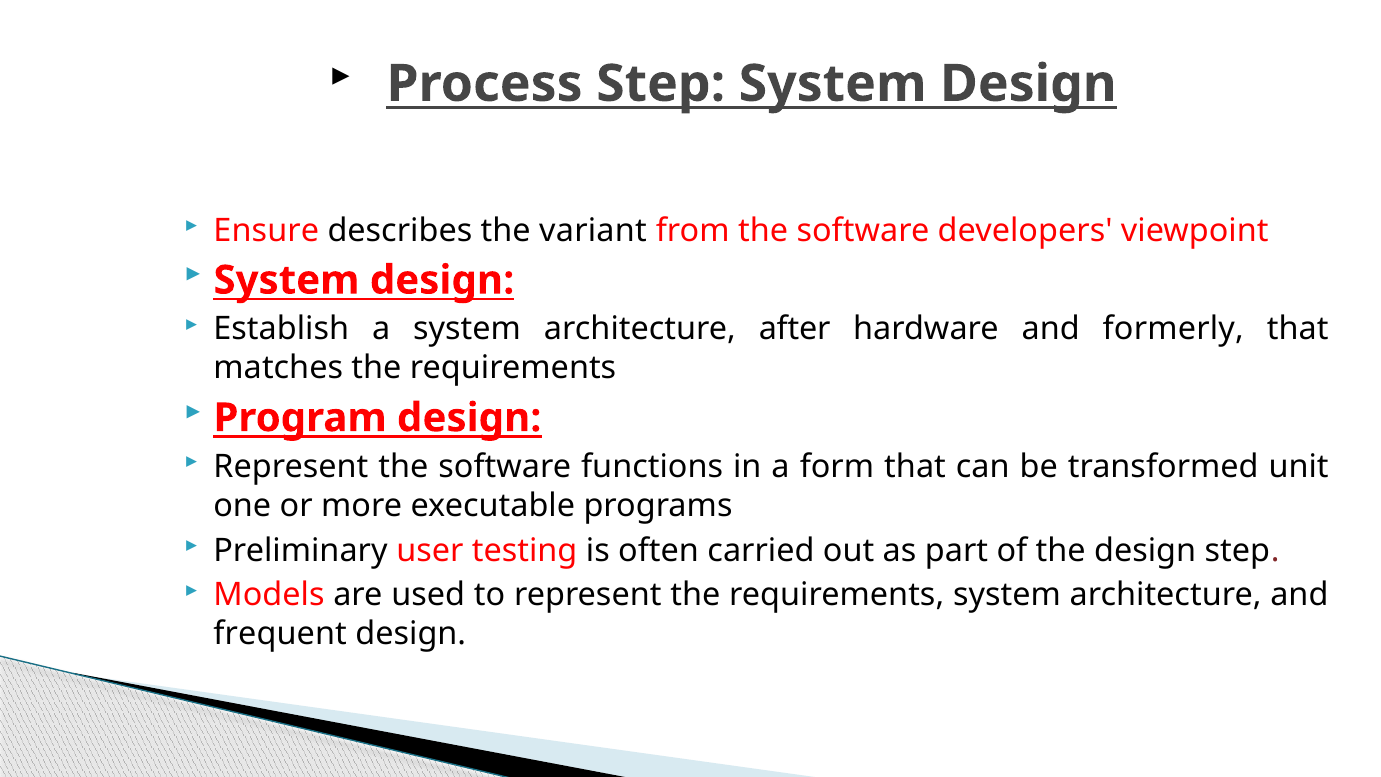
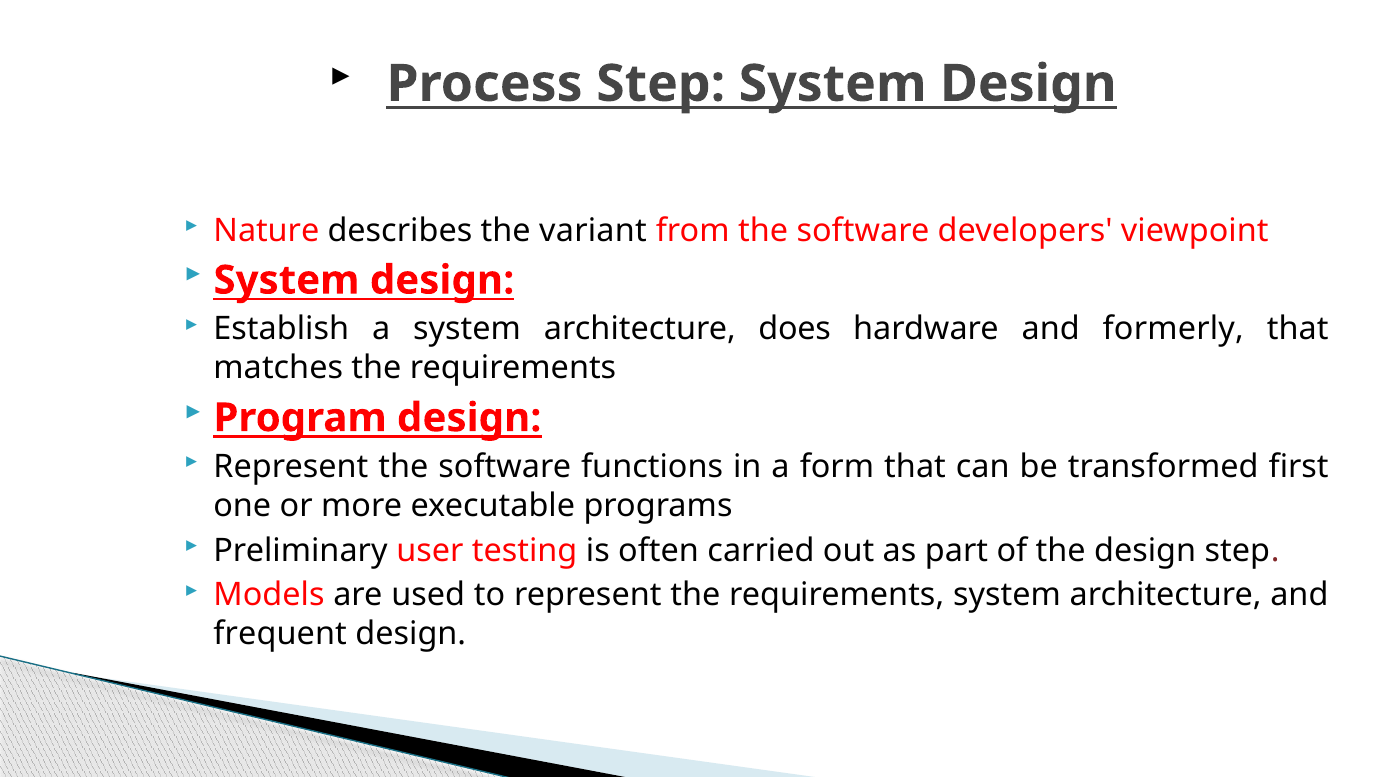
Ensure: Ensure -> Nature (266, 230)
after: after -> does (795, 329)
unit: unit -> first (1299, 467)
